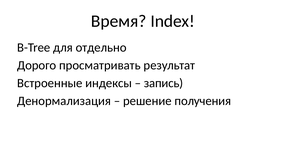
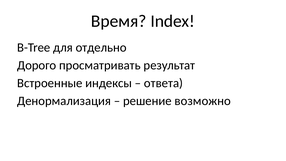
запись: запись -> ответа (163, 83)
получения: получения -> возможно (203, 101)
